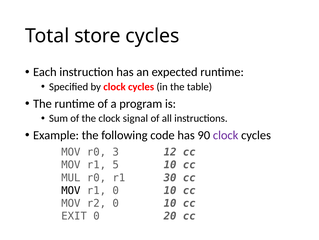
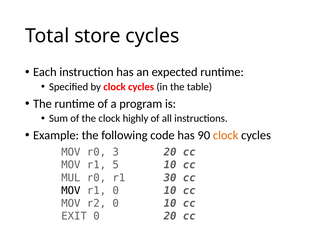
signal: signal -> highly (135, 118)
clock colour: purple -> orange (226, 135)
3 12: 12 -> 20 (170, 152)
